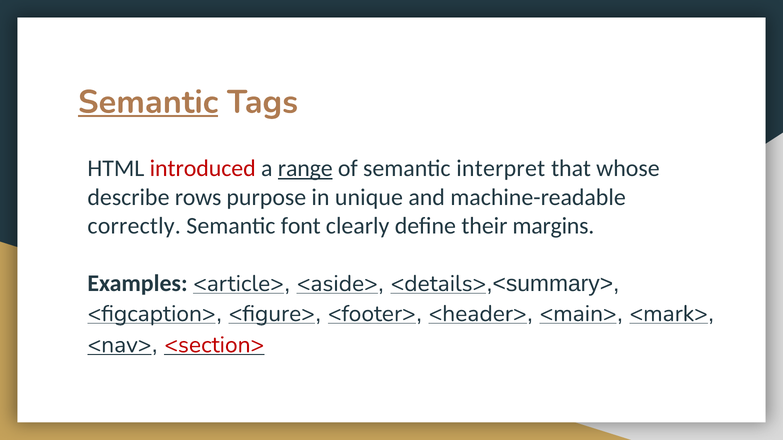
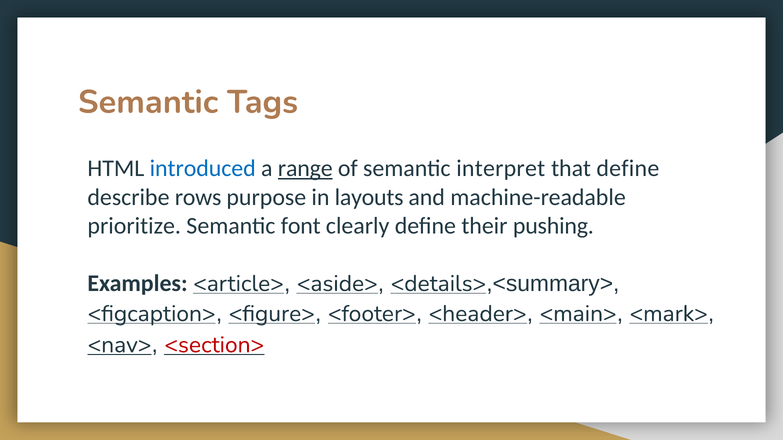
Semantic underline: present -> none (148, 102)
introduced colour: red -> blue (203, 169)
that whose: whose -> define (628, 169)
unique: unique -> layouts (369, 197)
correctly: correctly -> prioritize (134, 226)
margins: margins -> pushing (553, 226)
